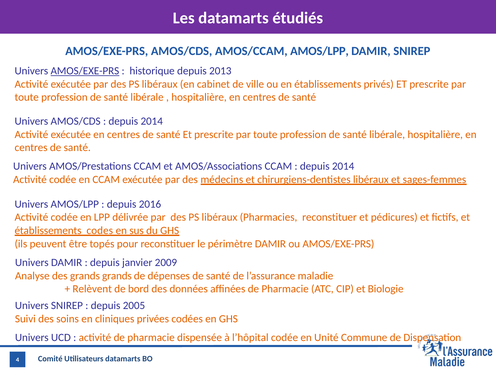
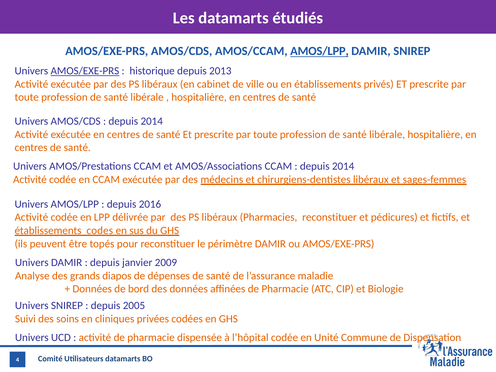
AMOS/LPP underline: none -> present (319, 51)
grands grands: grands -> diapos (117, 276)
Relèvent: Relèvent -> Données (92, 289)
